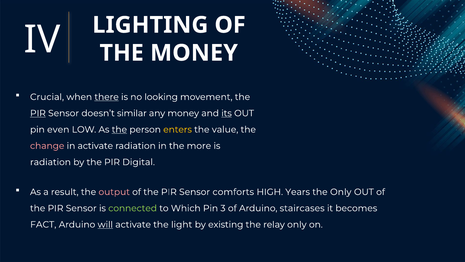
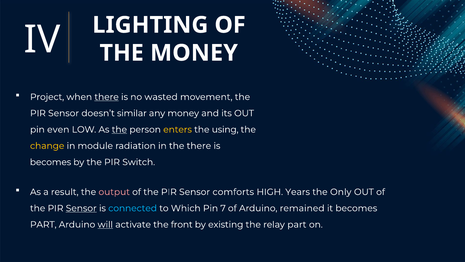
Crucial: Crucial -> Project (47, 97)
looking: looking -> wasted (161, 97)
PIR underline: present -> none (38, 113)
its underline: present -> none (227, 113)
value: value -> using (225, 129)
change colour: pink -> yellow (47, 146)
in activate: activate -> module (95, 146)
the more: more -> there (199, 146)
radiation: radiation -> becomes (51, 162)
Digital: Digital -> Switch (139, 162)
Sensor underline: none -> present (81, 208)
connected colour: light green -> light blue (133, 208)
3: 3 -> 7 (223, 208)
staircases: staircases -> remained (302, 208)
FACT: FACT -> PART (43, 224)
light: light -> front (182, 224)
relay only: only -> part (297, 224)
